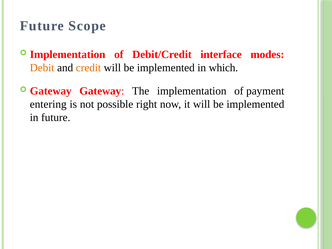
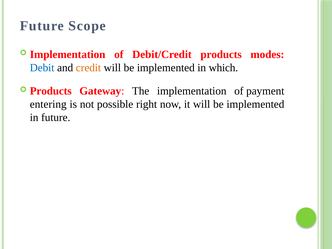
Debit/Credit interface: interface -> products (221, 54)
Debit colour: orange -> blue (42, 68)
Gateway: Gateway -> Products (51, 91)
